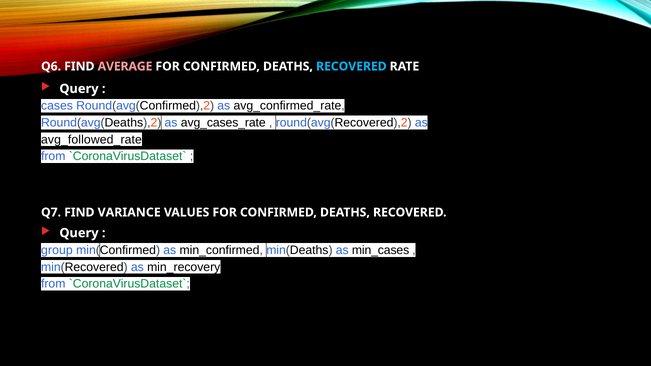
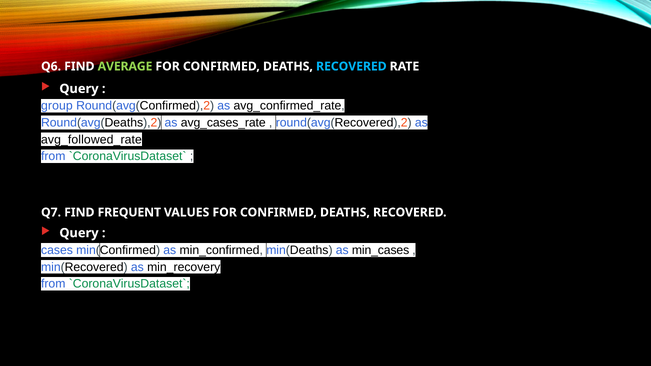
AVERAGE colour: pink -> light green (125, 66)
cases: cases -> group (57, 106)
VARIANCE: VARIANCE -> FREQUENT (129, 212)
group: group -> cases (57, 250)
